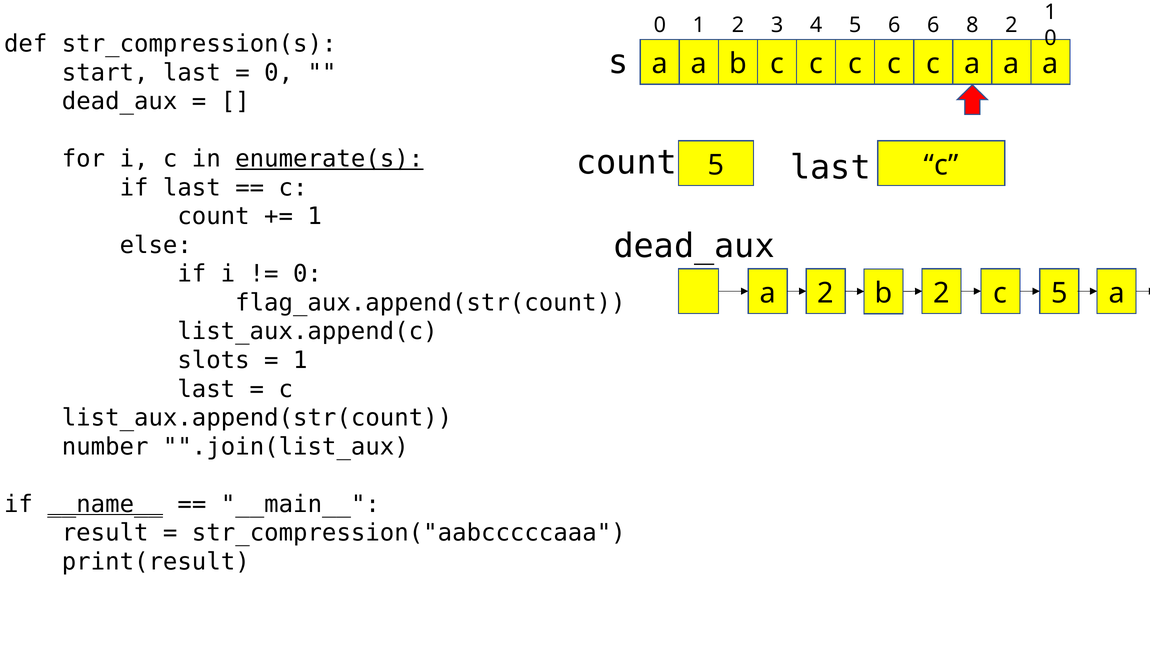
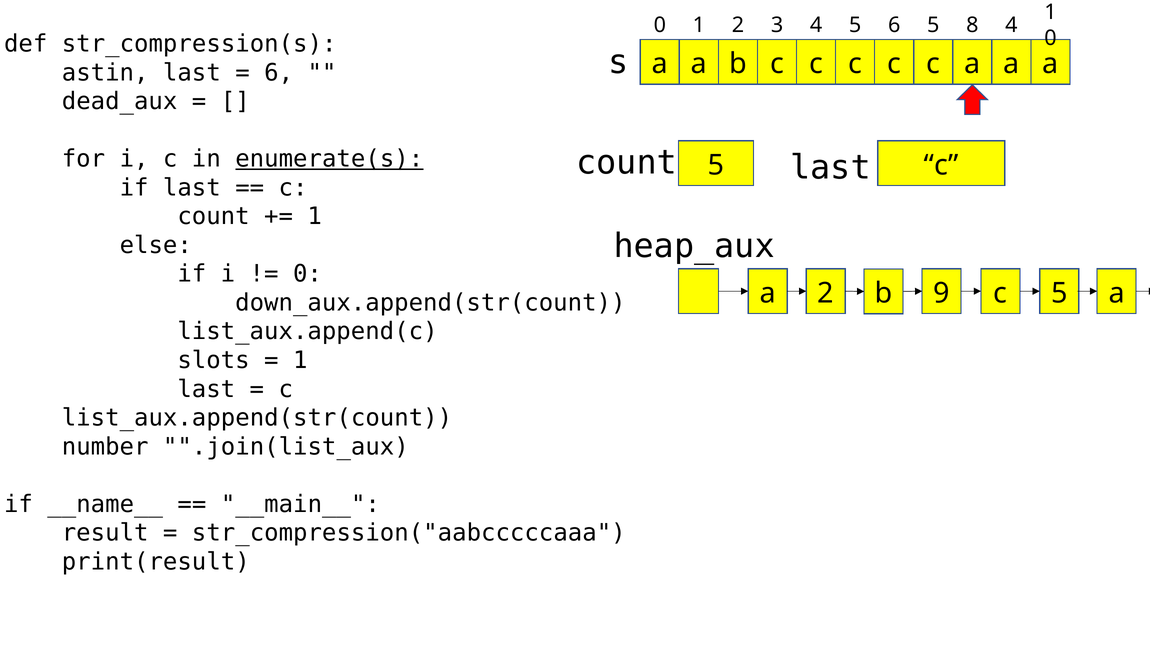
6 6: 6 -> 5 (933, 25)
8 2: 2 -> 4 (1011, 25)
start: start -> astin (105, 73)
0: 0 -> 6 (279, 73)
dead_aux: dead_aux -> heap_aux (694, 246)
b 2: 2 -> 9 (942, 293)
flag_aux.append(str(count: flag_aux.append(str(count -> down_aux.append(str(count (430, 303)
__name__ underline: present -> none (105, 504)
